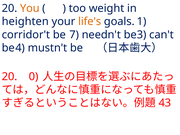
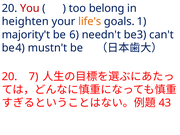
You colour: orange -> red (30, 8)
weight: weight -> belong (107, 8)
corridor't: corridor't -> majority't (26, 35)
7: 7 -> 6 (74, 35)
0: 0 -> 7 (34, 77)
